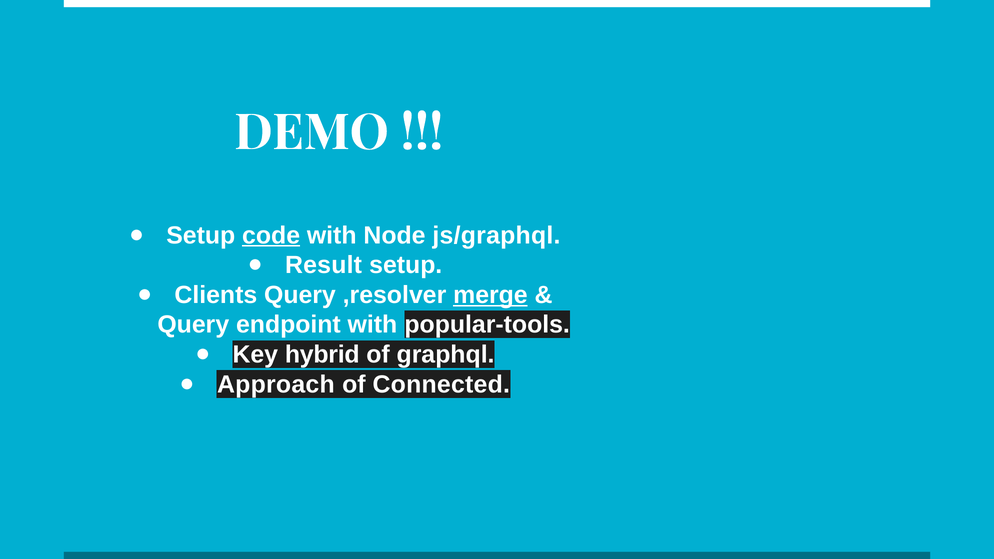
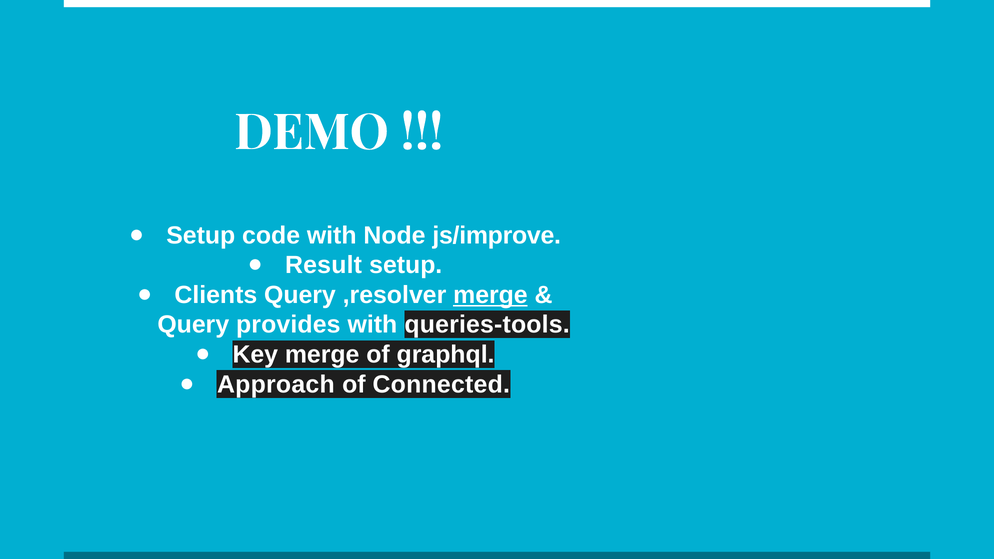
code underline: present -> none (271, 235)
js/graphql: js/graphql -> js/improve (497, 235)
endpoint: endpoint -> provides (288, 325)
popular-tools: popular-tools -> queries-tools (487, 325)
Key hybrid: hybrid -> merge (322, 355)
